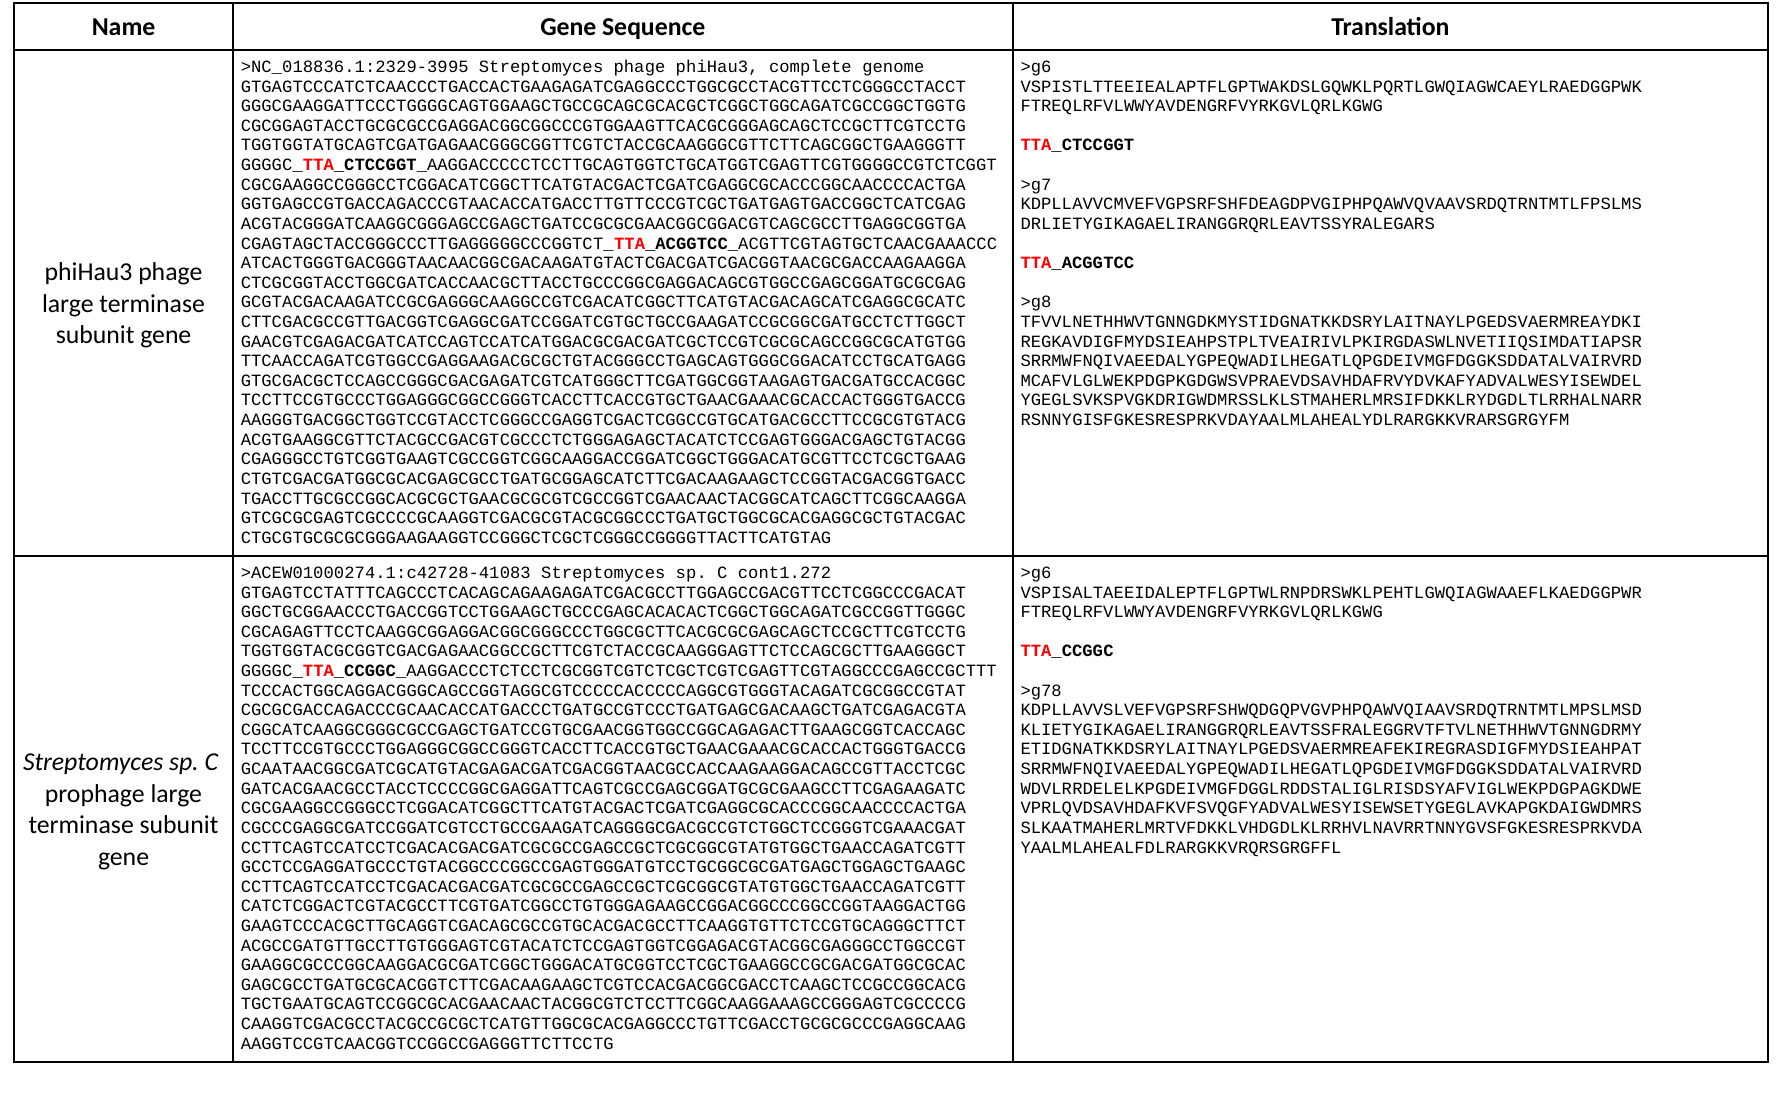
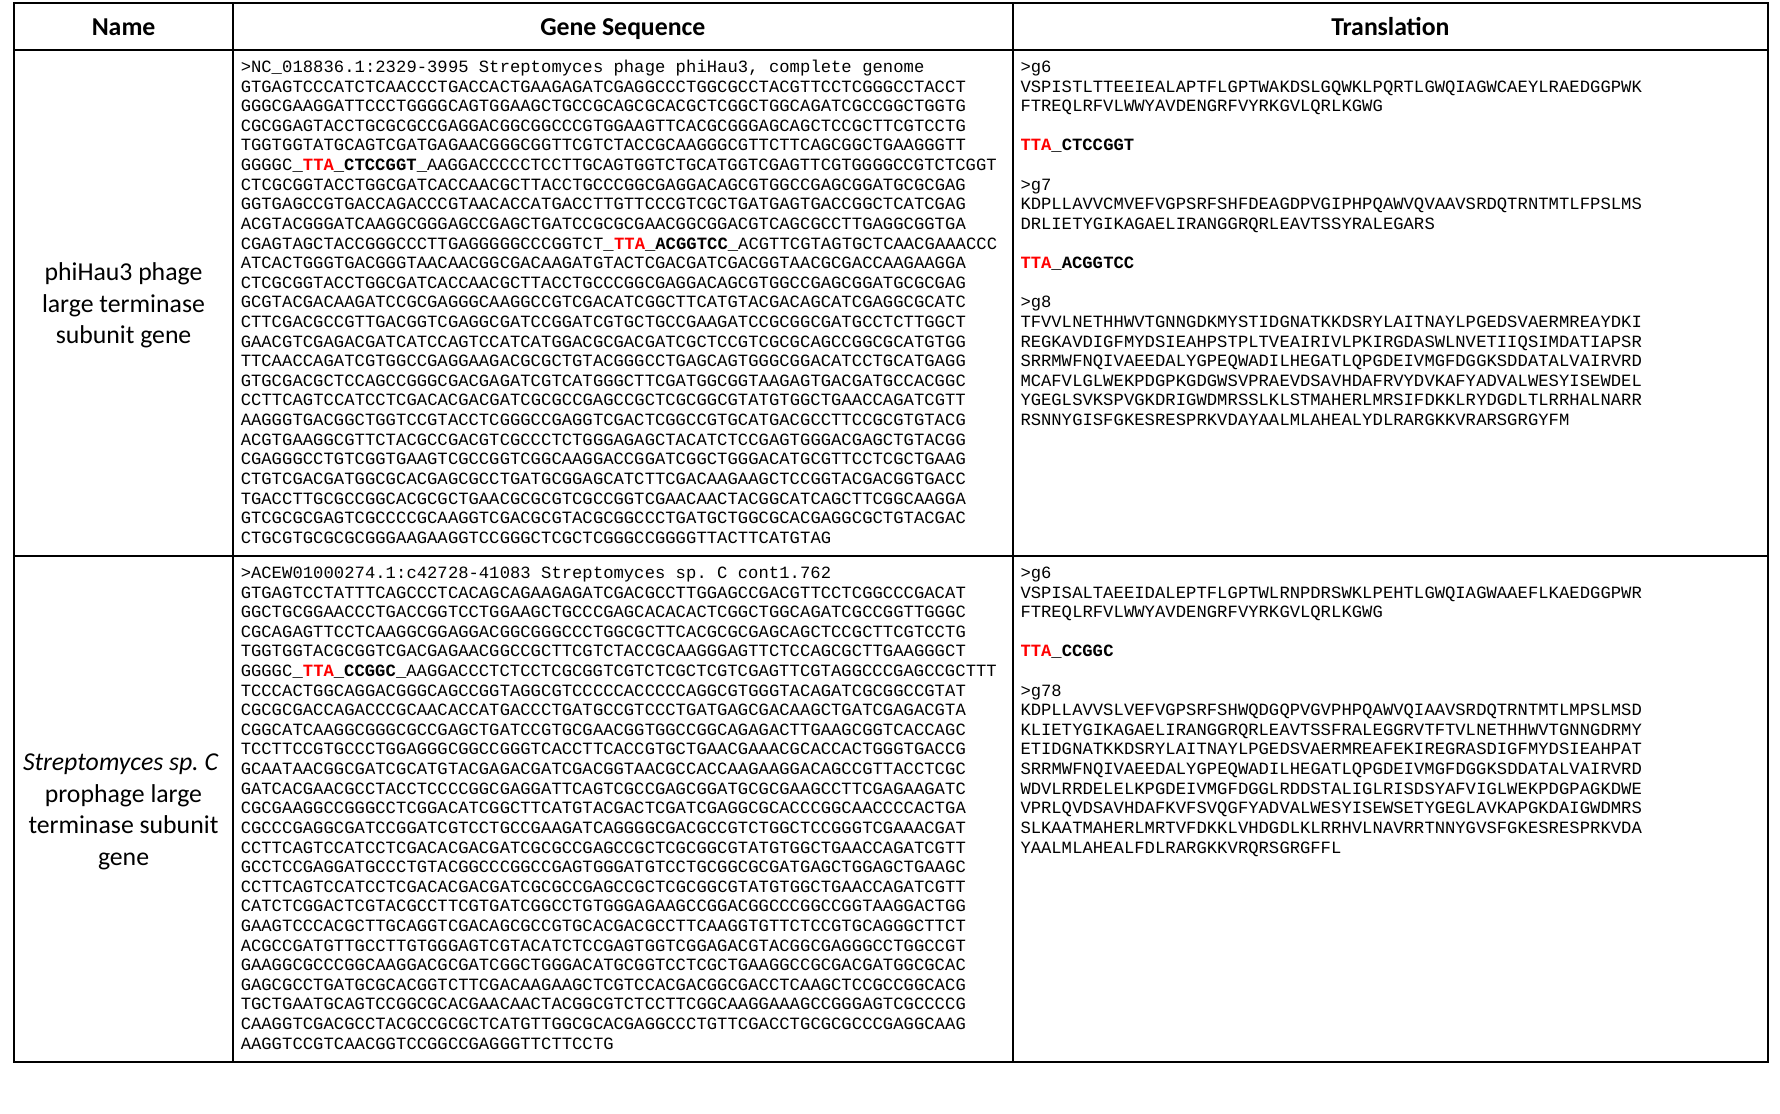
CGCGAAGGCCGGGCCTCGGACATCGGCTTCATGTACGACTCGATCGAGGCGCACCCGGCAACCCCACTGA: CGCGAAGGCCGGGCCTCGGACATCGGCTTCATGTACGACTCGATCGAGGCGCACCCGGCAACCCCACTGA -> CTCGCGGTACCTGGCGATCACCAACGCTTACCTGCCCGGCGAGGACAGCGTGGCCGAGCGGATGCGCGAG (603, 185)
TCCTTCCGTGCCCTGGAGGGCGGCCGGGTCACCTTCACCGTGCTGAACGAAACGCACCACTGGGTGACCG: TCCTTCCGTGCCCTGGAGGGCGGCCGGGTCACCTTCACCGTGCTGAACGAAACGCACCACTGGGTGACCG -> CCTTCAGTCCATCCTCGACACGACGATCGCGCCGAGCCGCTCGCGGCGTATGTGGCTGAACCAGATCGTT (603, 400)
cont1.272: cont1.272 -> cont1.762 (784, 573)
